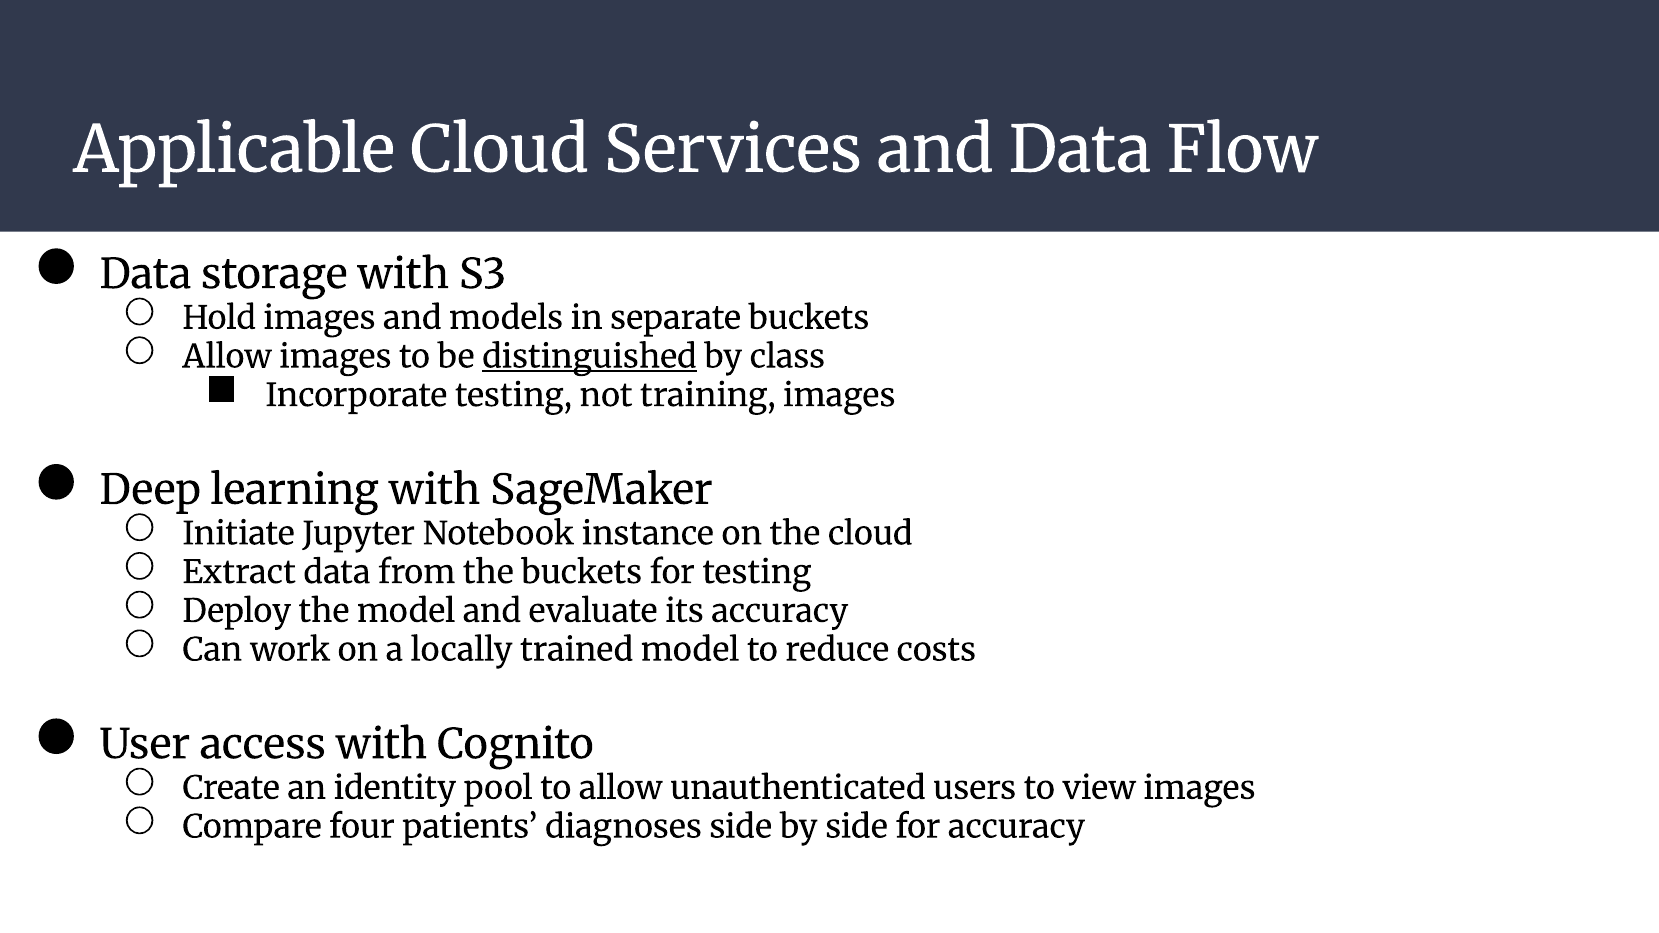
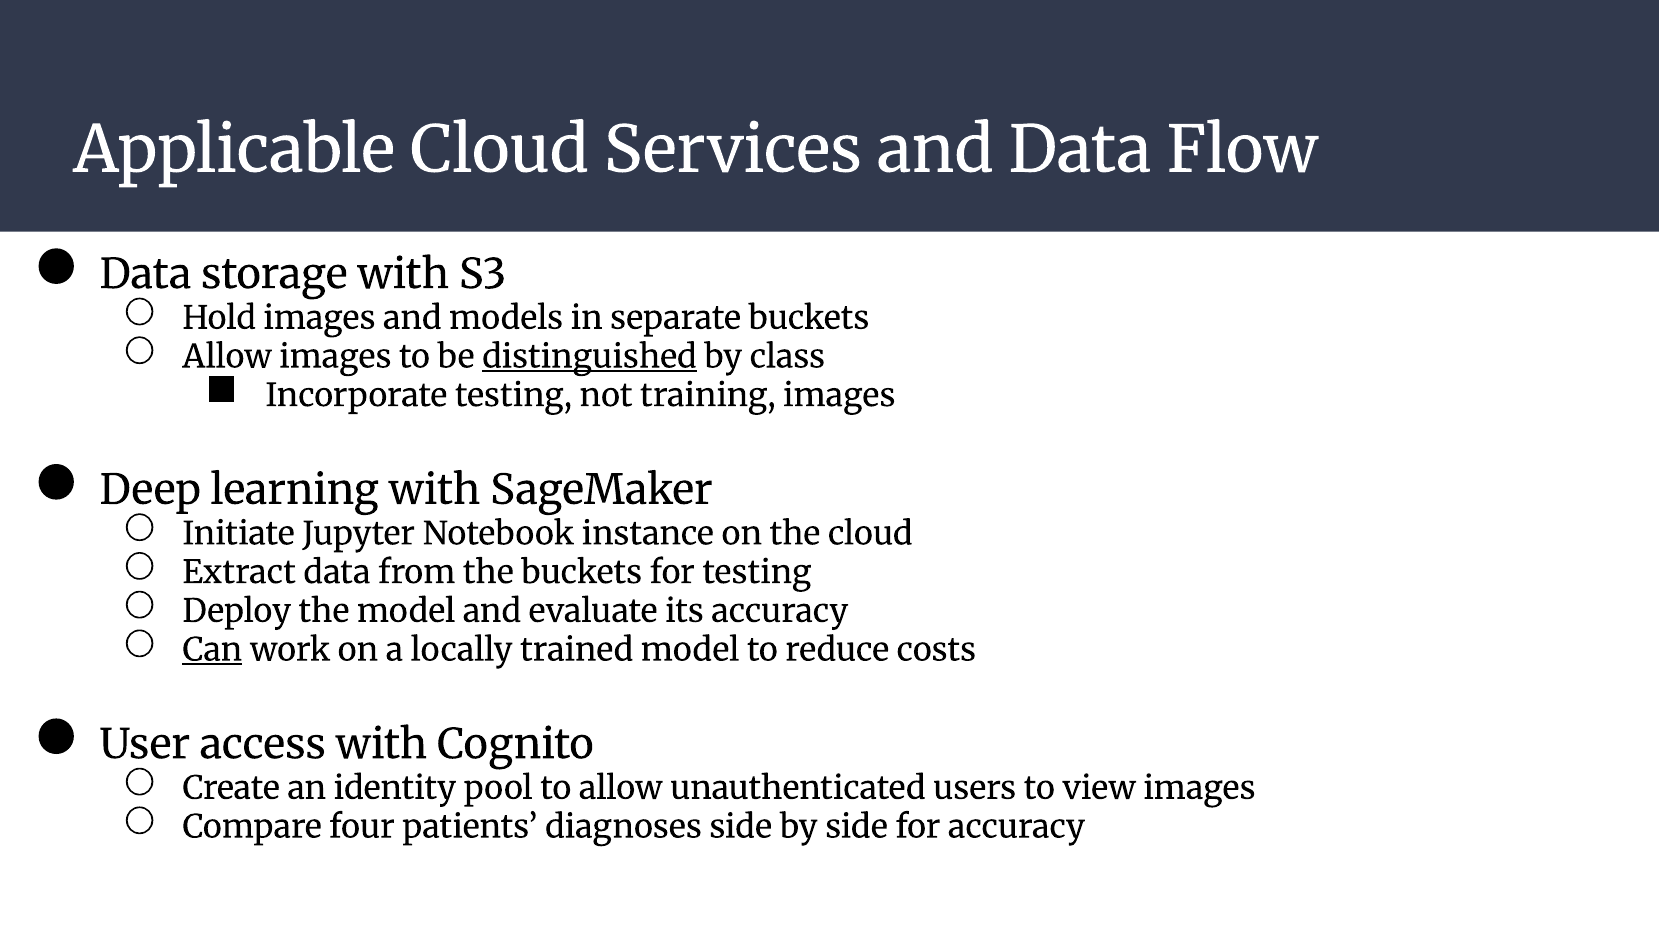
Can underline: none -> present (212, 650)
